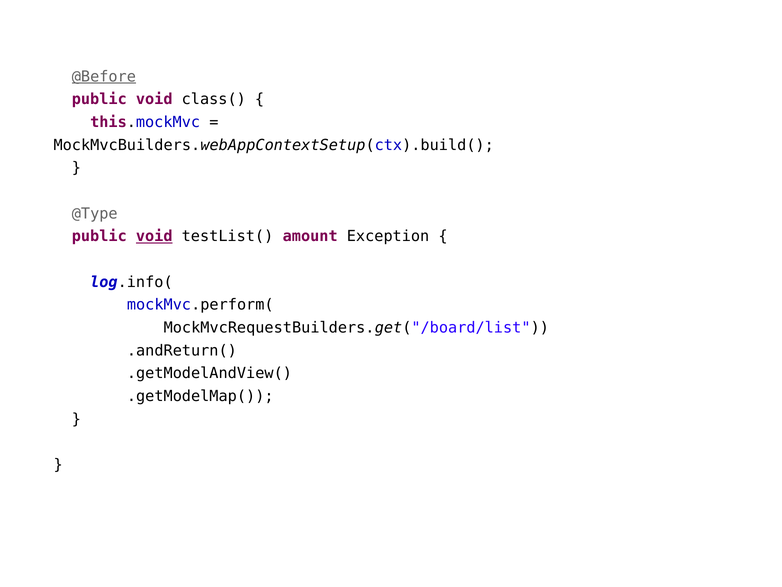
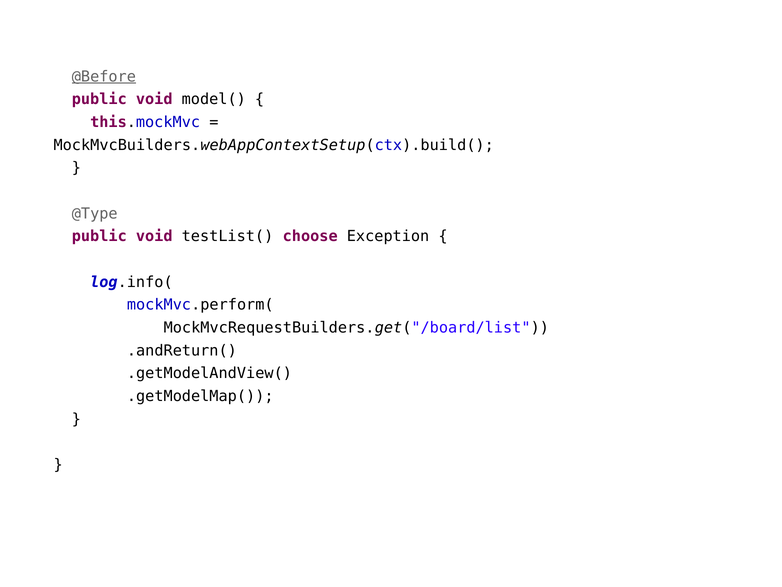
class(: class( -> model( (214, 99)
void underline: present -> none (154, 236)
amount: amount -> choose (310, 236)
